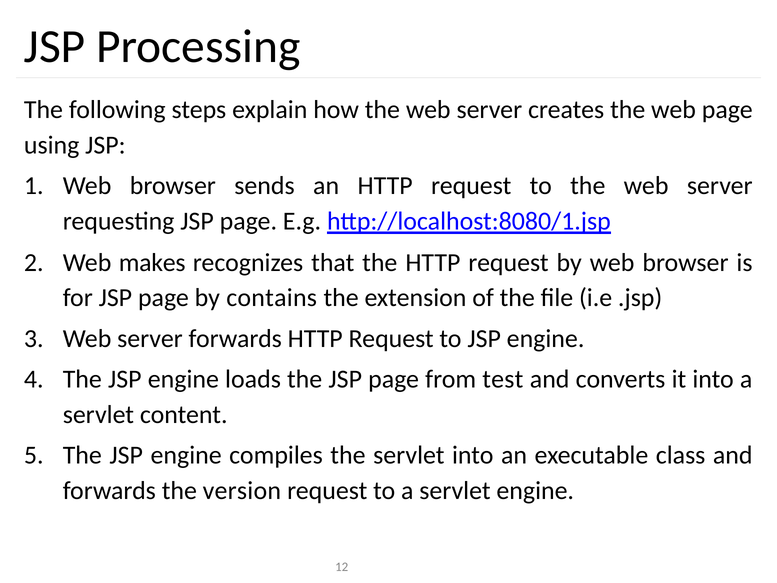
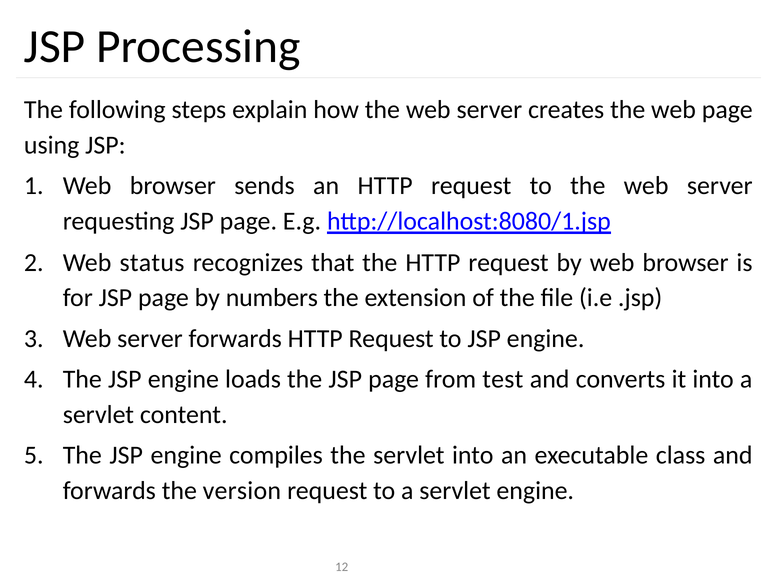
makes: makes -> status (152, 262)
contains: contains -> numbers (272, 298)
